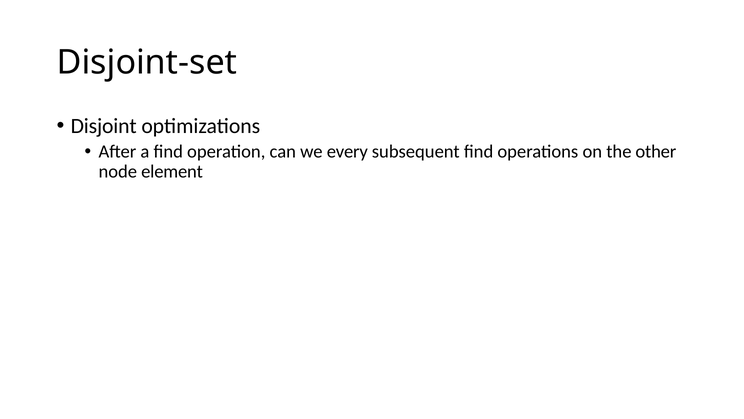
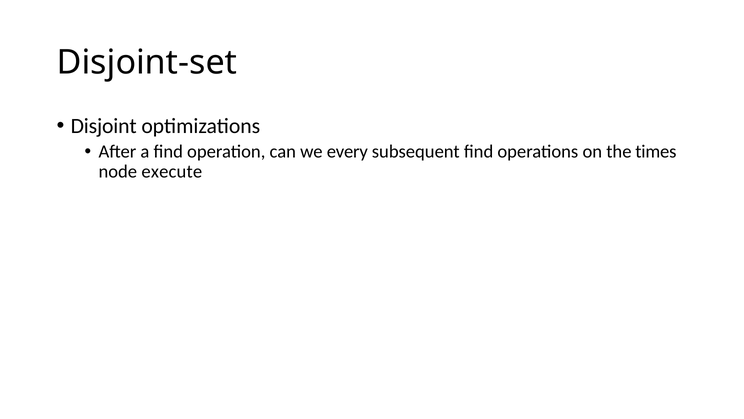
other: other -> times (656, 151)
element: element -> execute (172, 172)
